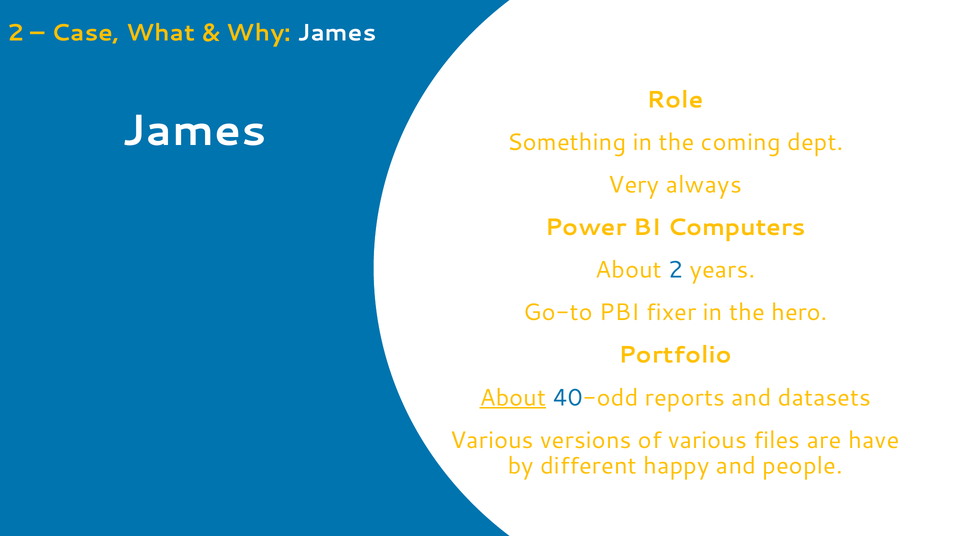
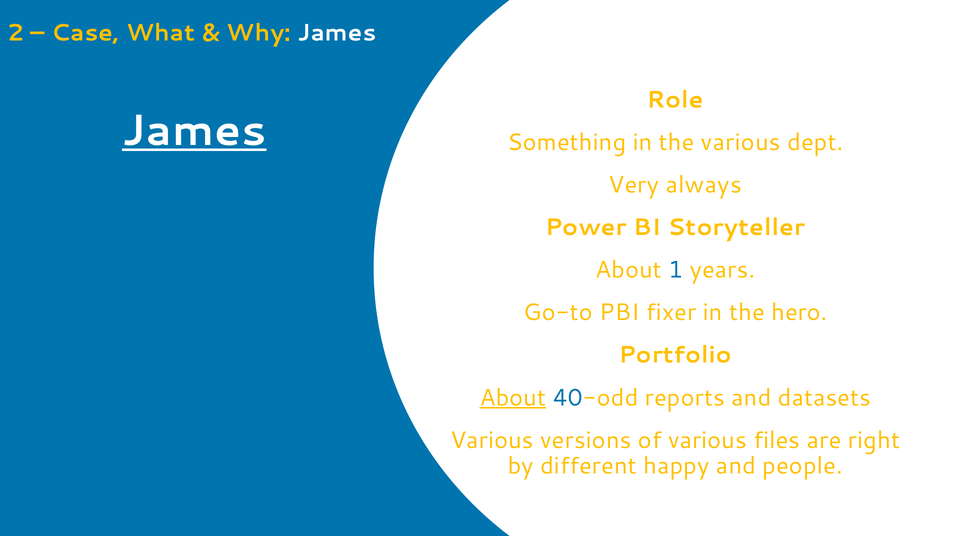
James underline: none -> present (194, 131)
the coming: coming -> various (741, 142)
Computers: Computers -> Storyteller (736, 227)
About 2: 2 -> 1 (676, 270)
have: have -> right (874, 440)
